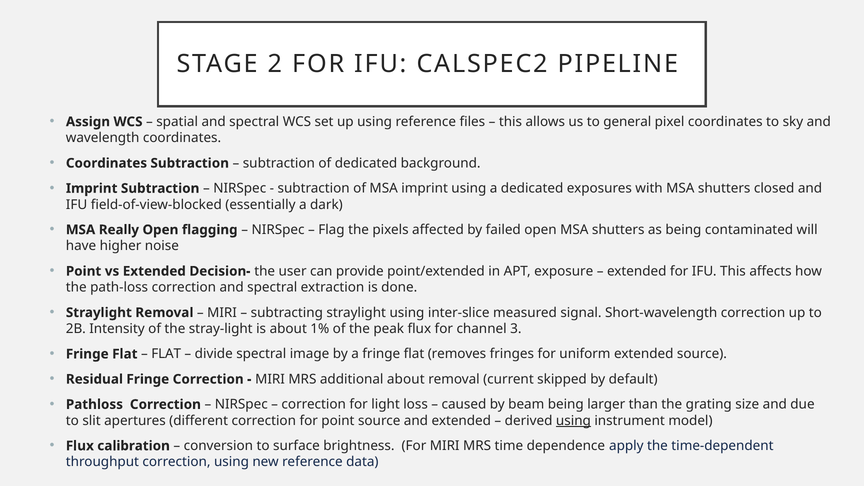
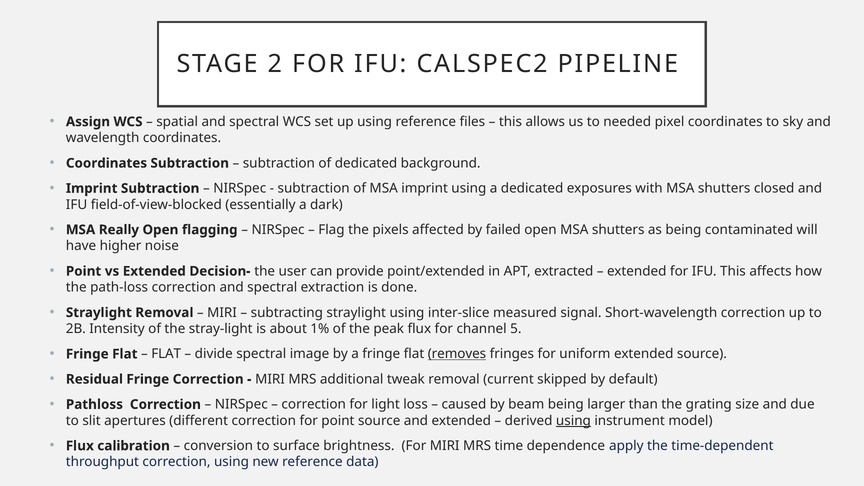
general: general -> needed (627, 122)
exposure: exposure -> extracted (564, 271)
3: 3 -> 5 (516, 329)
removes underline: none -> present (457, 354)
additional about: about -> tweak (406, 379)
